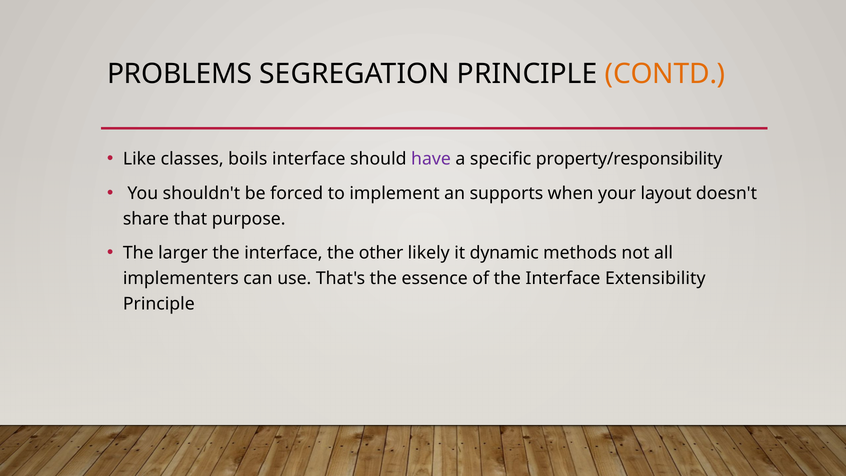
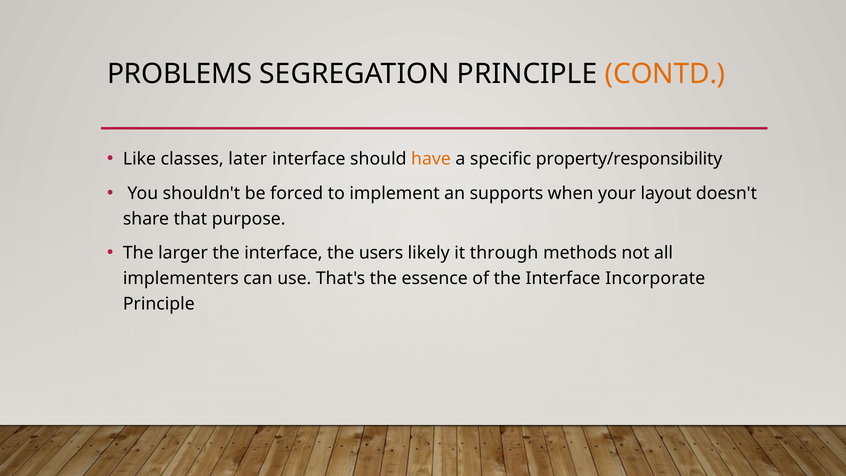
boils: boils -> later (248, 159)
have colour: purple -> orange (431, 159)
other: other -> users (381, 253)
dynamic: dynamic -> through (504, 253)
Extensibility: Extensibility -> Incorporate (655, 278)
